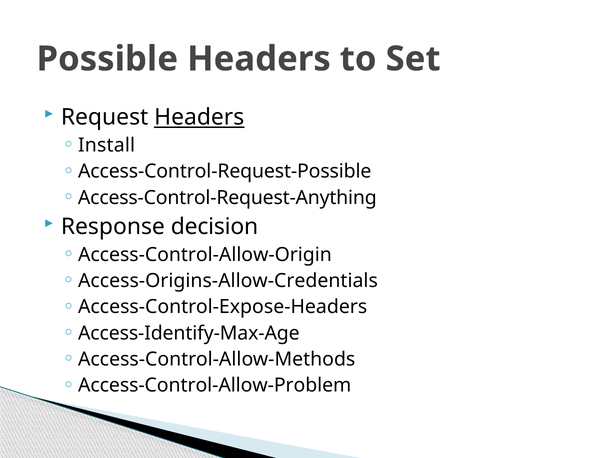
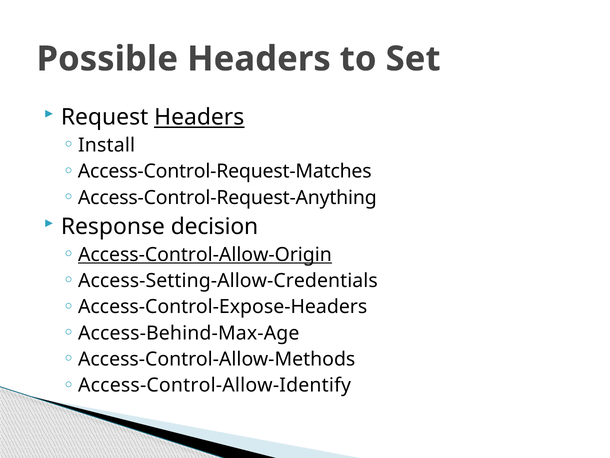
Access-Control-Request-Possible: Access-Control-Request-Possible -> Access-Control-Request-Matches (225, 171)
Access-Control-Allow-Origin underline: none -> present (205, 254)
Access-Origins-Allow-Credentials: Access-Origins-Allow-Credentials -> Access-Setting-Allow-Credentials (228, 281)
Access-Identify-Max-Age: Access-Identify-Max-Age -> Access-Behind-Max-Age (189, 333)
Access-Control-Allow-Problem: Access-Control-Allow-Problem -> Access-Control-Allow-Identify (215, 385)
